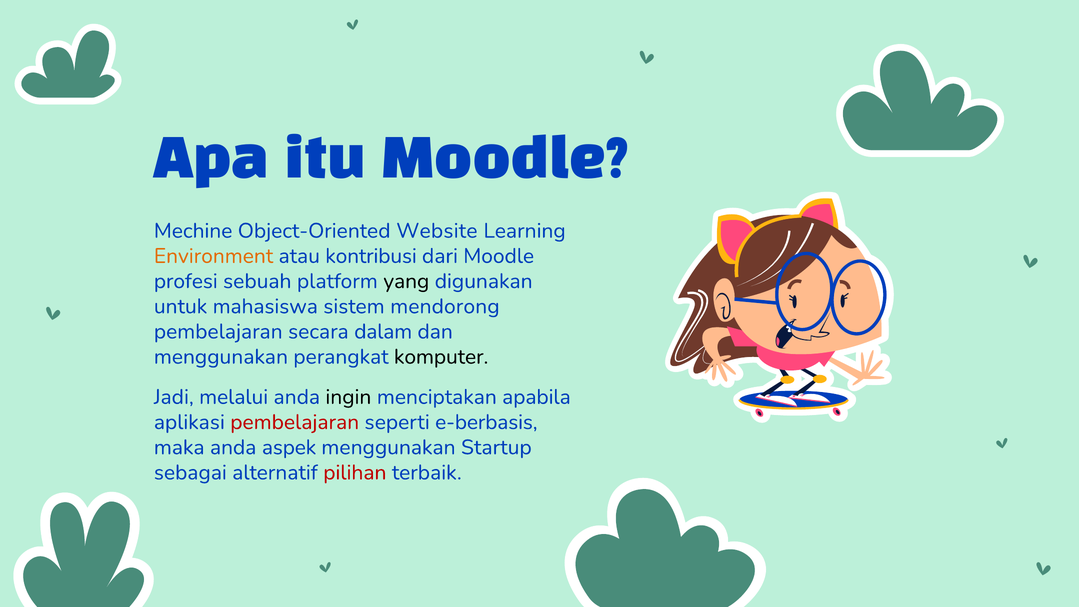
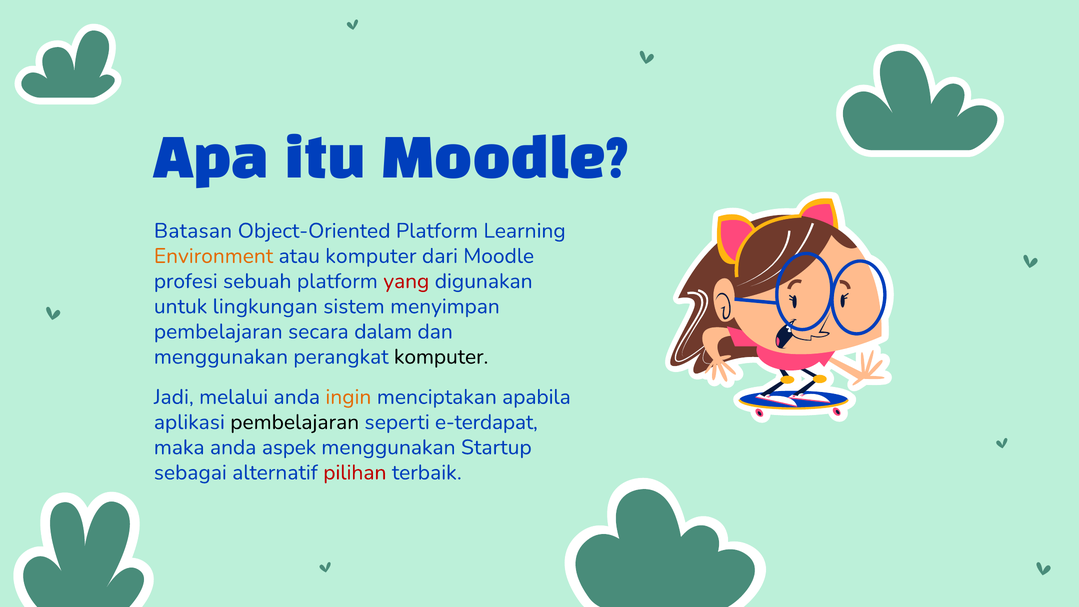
Mechine: Mechine -> Batasan (193, 231)
Object-Oriented Website: Website -> Platform (437, 231)
atau kontribusi: kontribusi -> komputer (371, 256)
yang colour: black -> red (406, 281)
mahasiswa: mahasiswa -> lingkungan (265, 306)
mendorong: mendorong -> menyimpan (445, 306)
ingin colour: black -> orange (348, 397)
pembelajaran colour: red -> black (295, 422)
e-berbasis: e-berbasis -> e-terdapat (486, 422)
